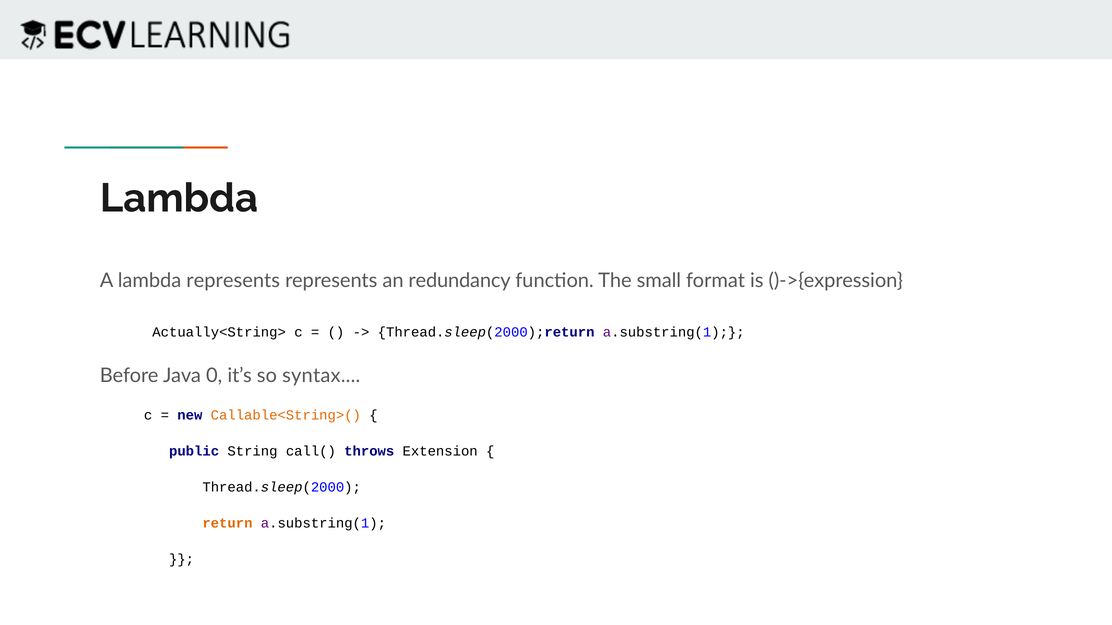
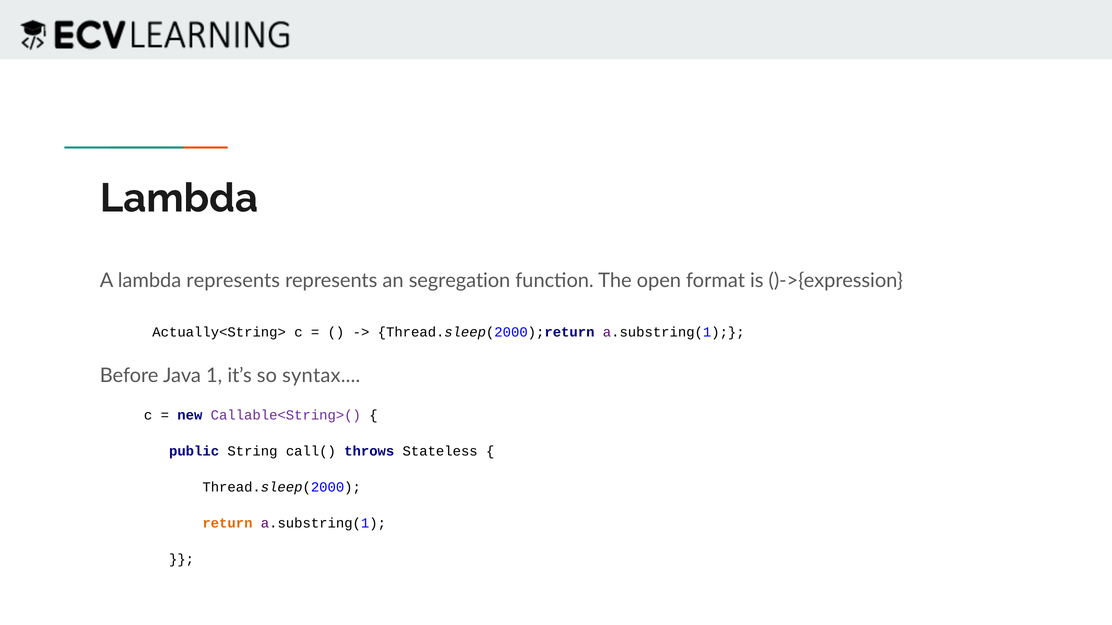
redundancy: redundancy -> segregation (460, 281)
small: small -> open (659, 281)
0: 0 -> 1 (214, 376)
Callable<String>( colour: orange -> purple (286, 415)
Extension: Extension -> Stateless (440, 451)
